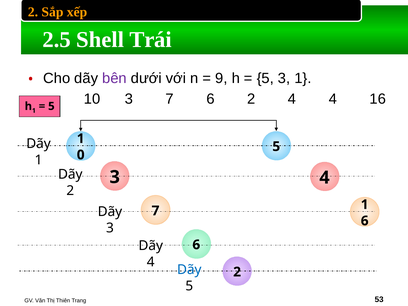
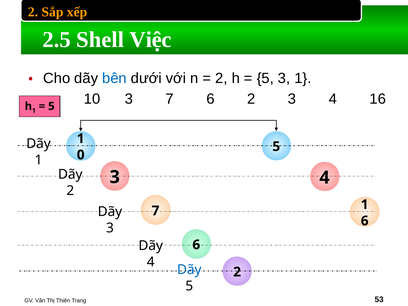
Trái: Trái -> Việc (151, 40)
bên colour: purple -> blue (114, 78)
9: 9 -> 2 (221, 78)
2 4: 4 -> 3 (292, 99)
